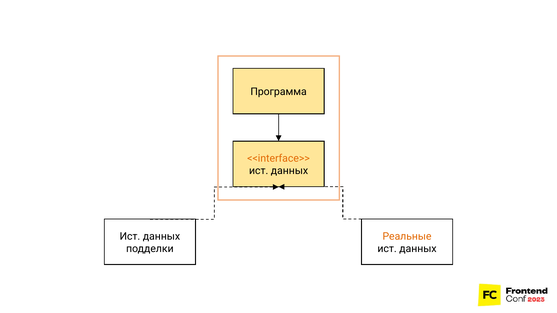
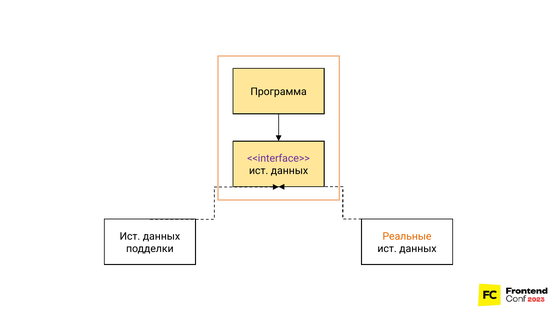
<<interface>> colour: orange -> purple (279, 158)
